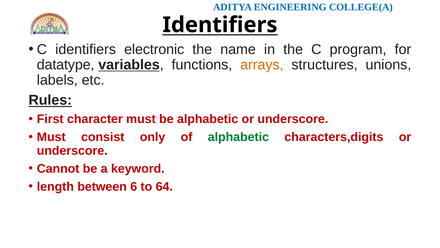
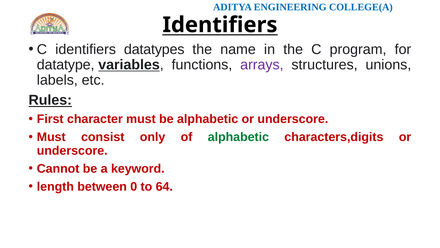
electronic: electronic -> datatypes (154, 49)
arrays colour: orange -> purple (262, 65)
6: 6 -> 0 (134, 186)
